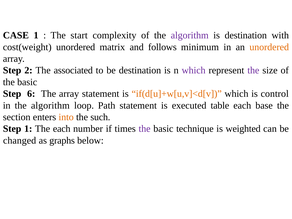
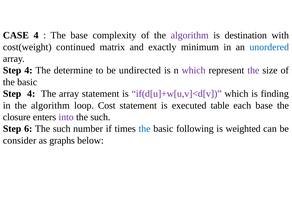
CASE 1: 1 -> 4 (36, 35)
The start: start -> base (79, 35)
cost(weight unordered: unordered -> continued (76, 47)
follows: follows -> exactly (162, 47)
unordered colour: orange -> blue (269, 47)
2: 2 -> 4 (28, 70)
associated: associated -> determine (73, 70)
be destination: destination -> undirected (140, 70)
6: 6 -> 4 (31, 94)
if(d[u]+w[u,v]<d[v colour: orange -> purple (177, 94)
control: control -> finding (275, 94)
Path: Path -> Cost (107, 105)
section: section -> closure (17, 117)
into colour: orange -> purple (66, 117)
Step 1: 1 -> 6 (28, 129)
each: each -> such (62, 129)
the colour: purple -> blue (145, 129)
technique: technique -> following (195, 129)
changed: changed -> consider (20, 140)
